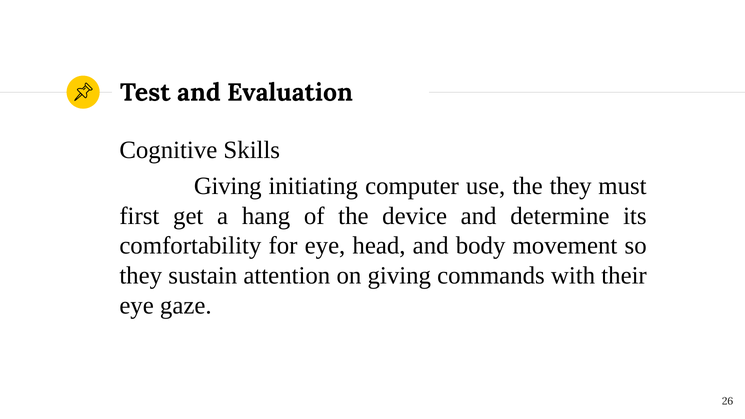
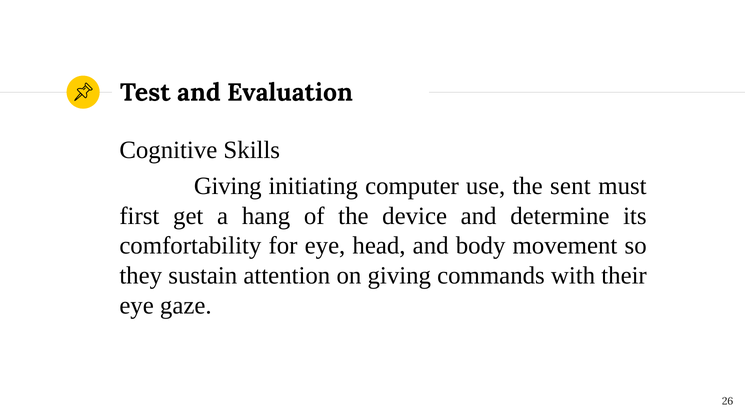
the they: they -> sent (570, 186)
